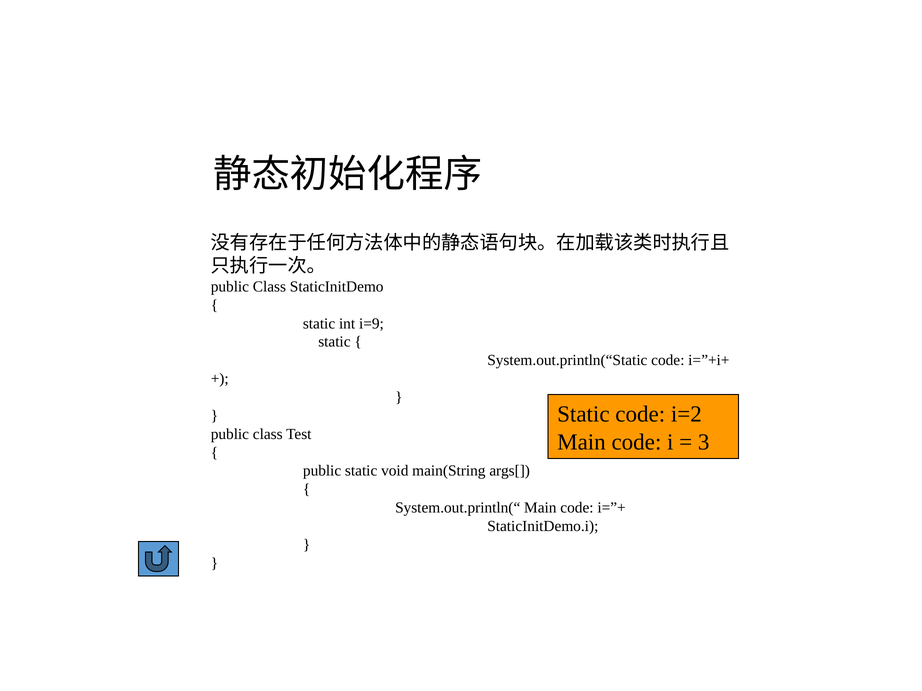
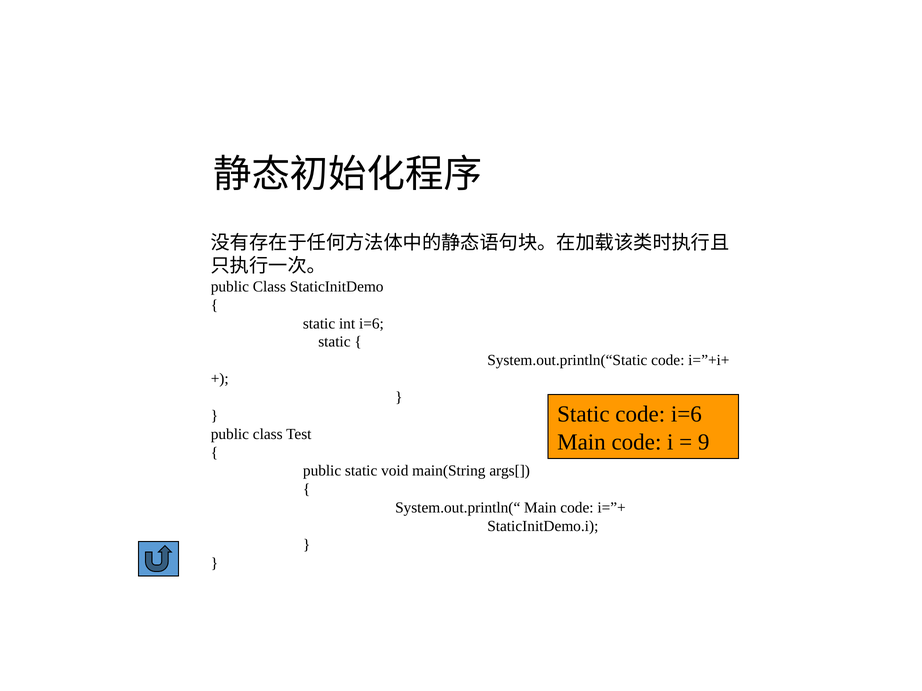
int i=9: i=9 -> i=6 (371, 324)
code i=2: i=2 -> i=6 (686, 415)
3: 3 -> 9 (704, 442)
